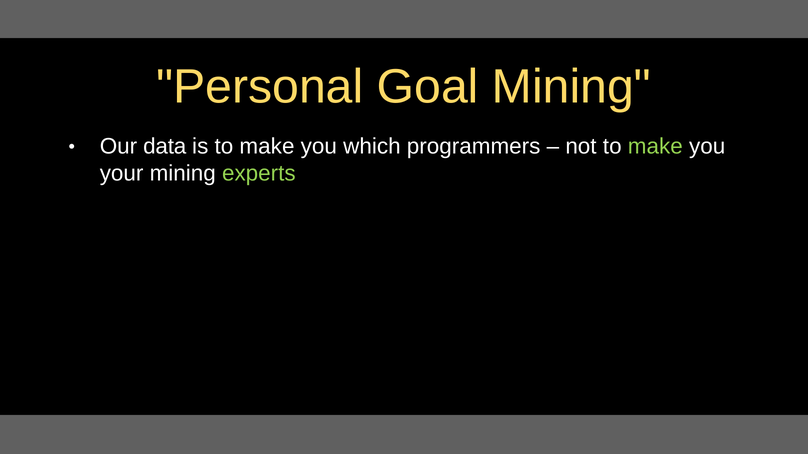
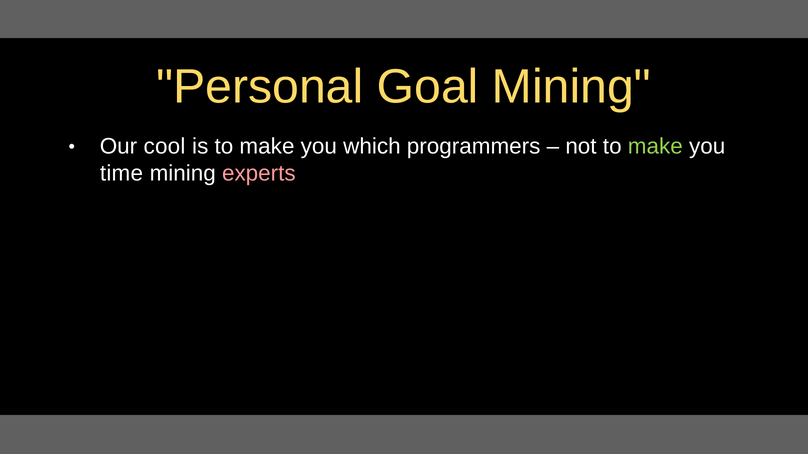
data: data -> cool (165, 146)
your: your -> time (121, 173)
experts colour: light green -> pink (259, 173)
